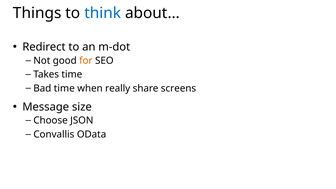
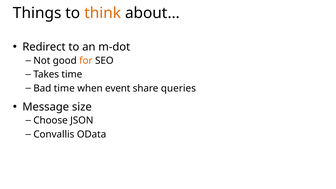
think colour: blue -> orange (103, 13)
really: really -> event (118, 88)
screens: screens -> queries (178, 88)
